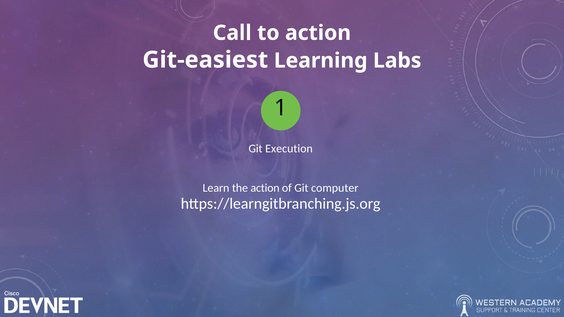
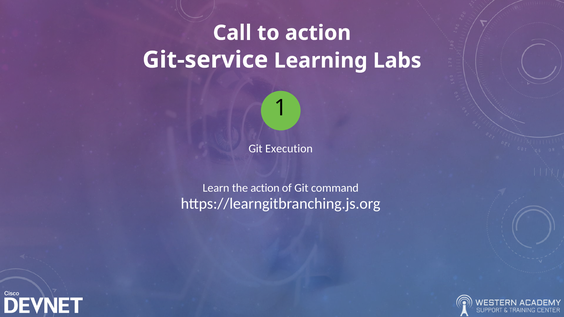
Git-easiest: Git-easiest -> Git-service (205, 60)
computer: computer -> command (335, 188)
